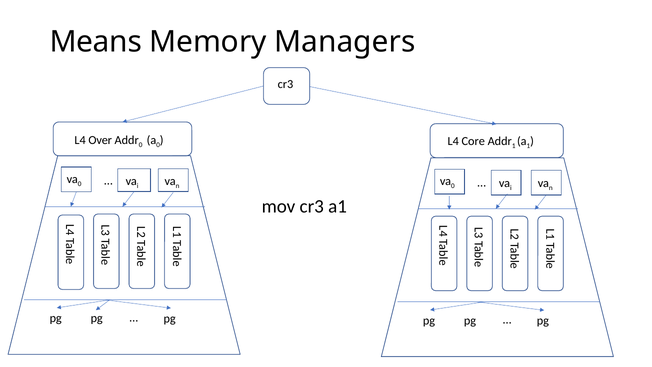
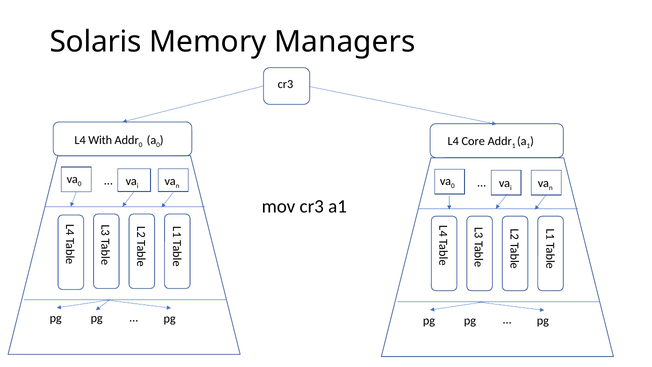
Means: Means -> Solaris (96, 42)
Over: Over -> With (100, 140)
